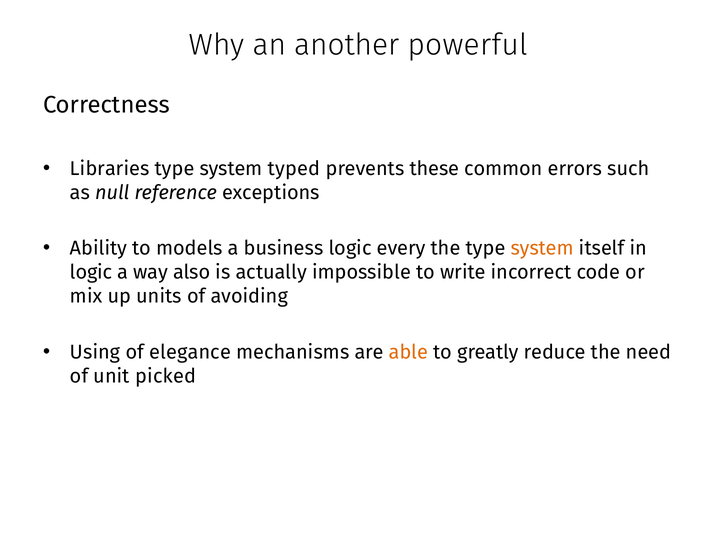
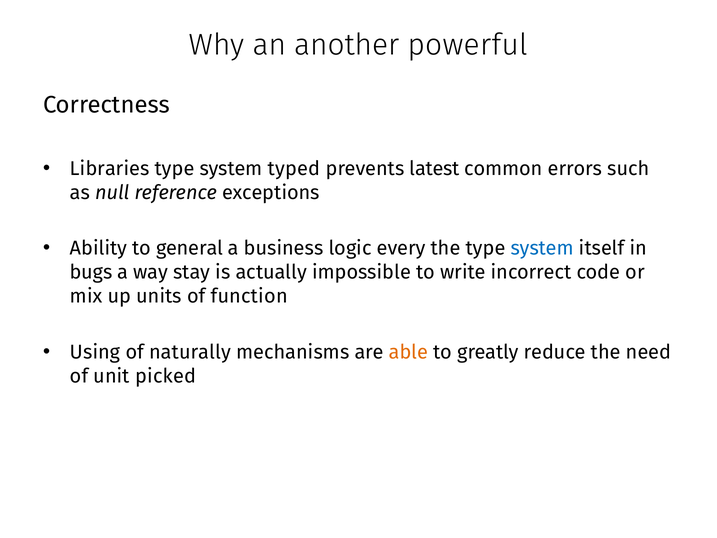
these: these -> latest (434, 169)
models: models -> general (190, 248)
system colour: orange -> blue (542, 248)
logic: logic -> bugs (91, 272)
also: also -> stay (192, 272)
avoiding: avoiding -> function (249, 296)
elegance: elegance -> naturally (190, 352)
